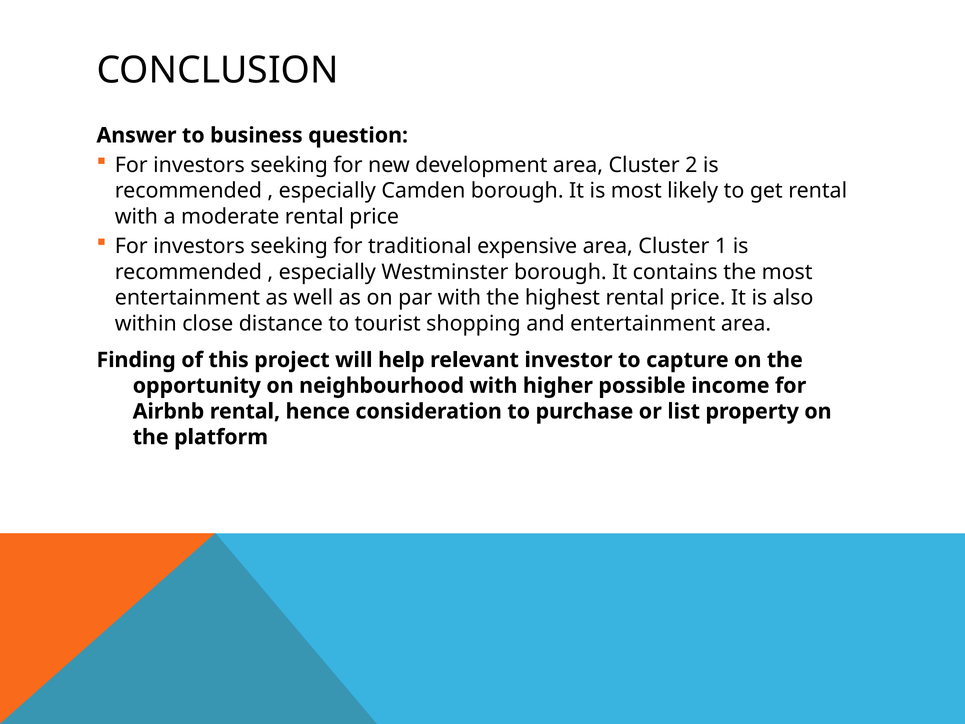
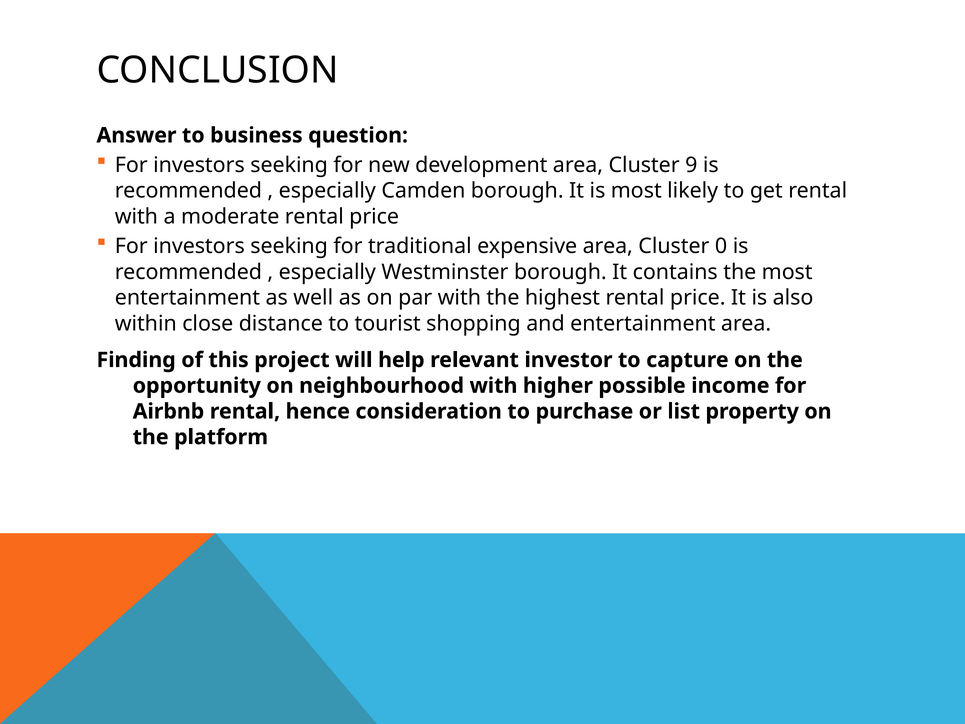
2: 2 -> 9 (691, 165)
1: 1 -> 0 (721, 246)
